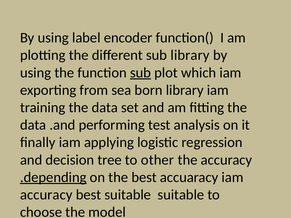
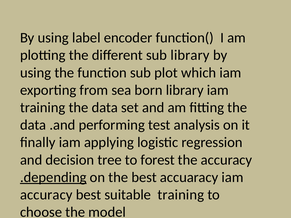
sub underline: present -> none (141, 73)
other: other -> forest (158, 160)
suitable suitable: suitable -> training (181, 195)
